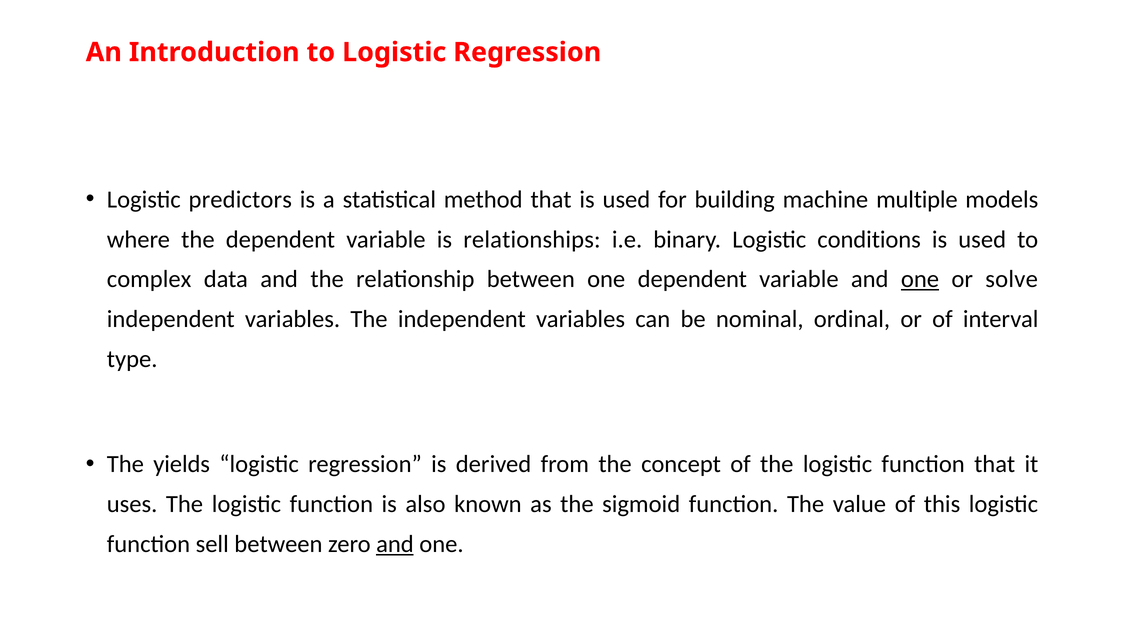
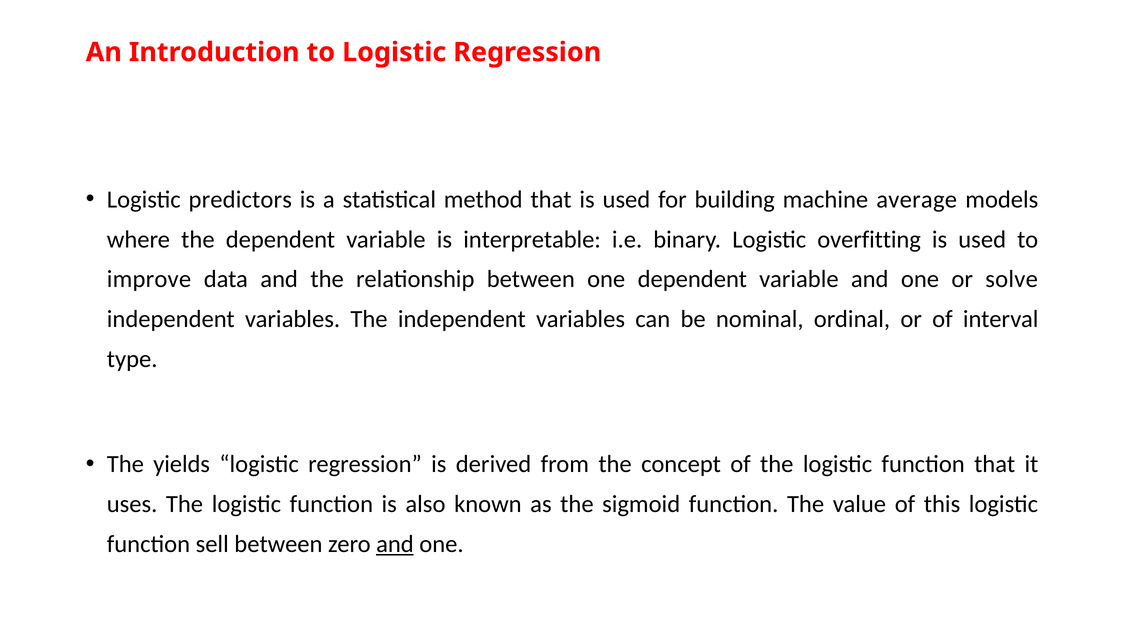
multiple: multiple -> average (917, 199)
relationships: relationships -> interpretable (532, 239)
conditions: conditions -> overfitting (869, 239)
complex: complex -> improve (149, 279)
one underline: present -> none (920, 279)
